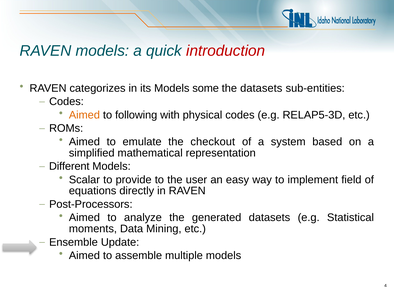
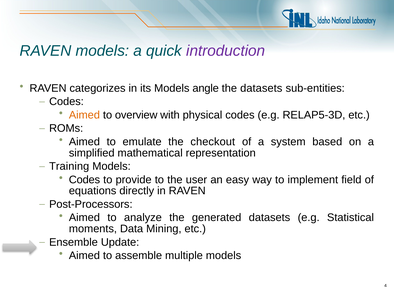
introduction colour: red -> purple (226, 51)
some: some -> angle (206, 88)
following: following -> overview (136, 115)
Different: Different -> Training (69, 166)
Scalar: Scalar -> Codes (84, 179)
